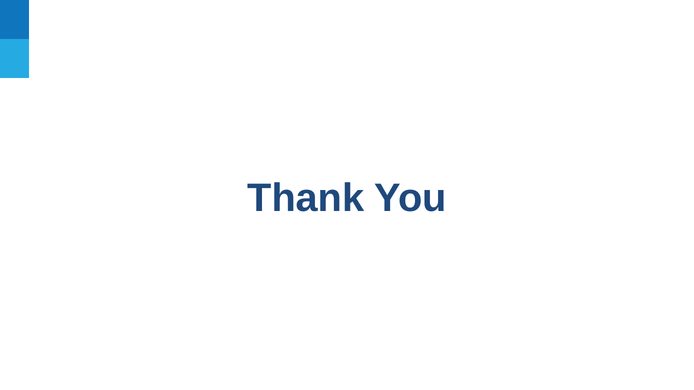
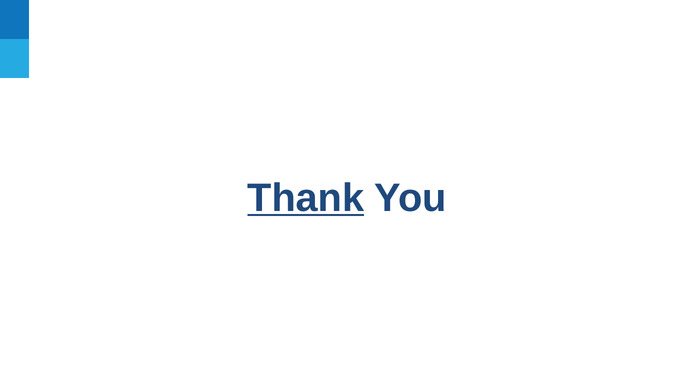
Thank underline: none -> present (306, 198)
